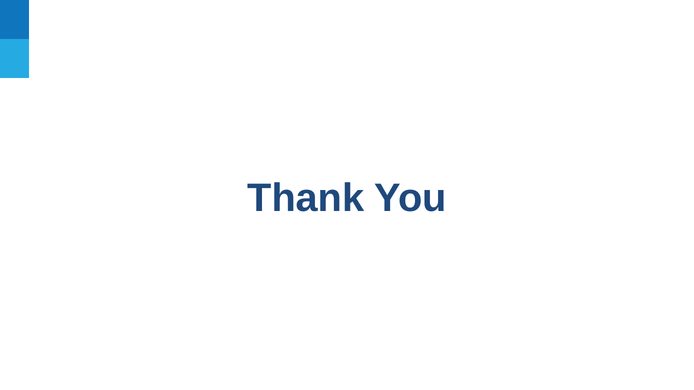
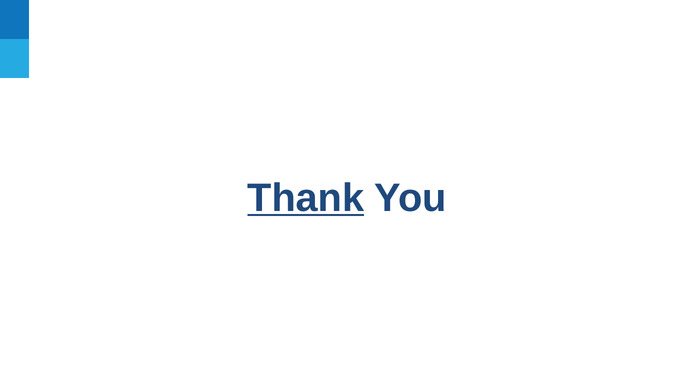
Thank underline: none -> present (306, 198)
